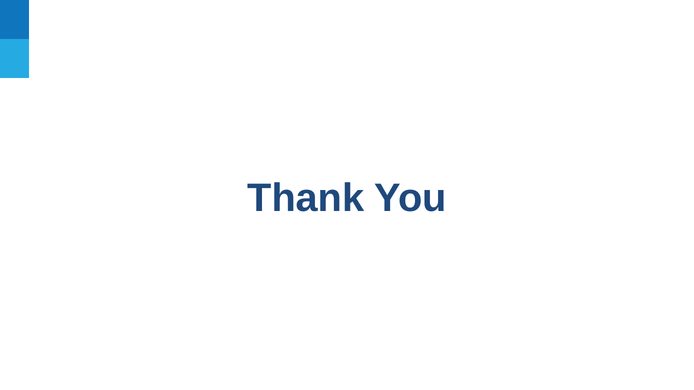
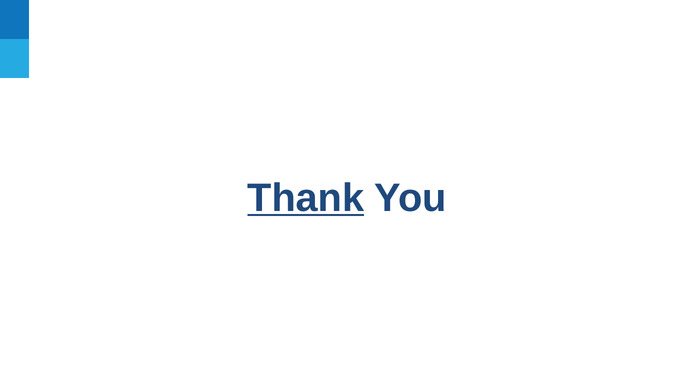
Thank underline: none -> present (306, 198)
